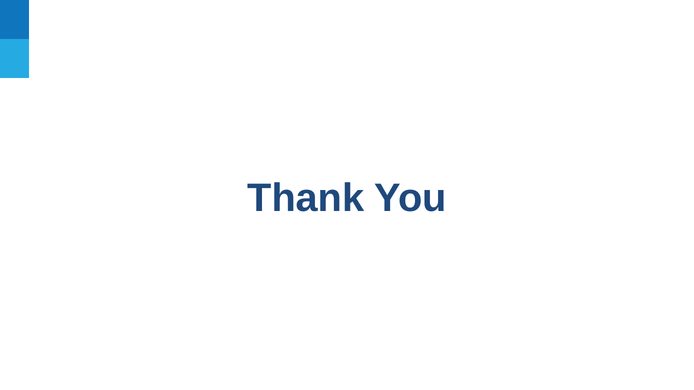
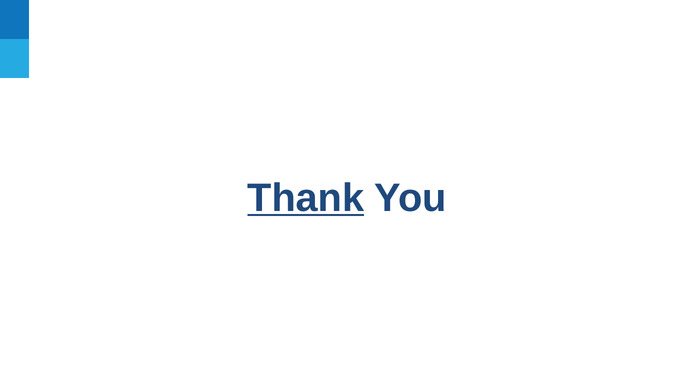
Thank underline: none -> present (306, 198)
